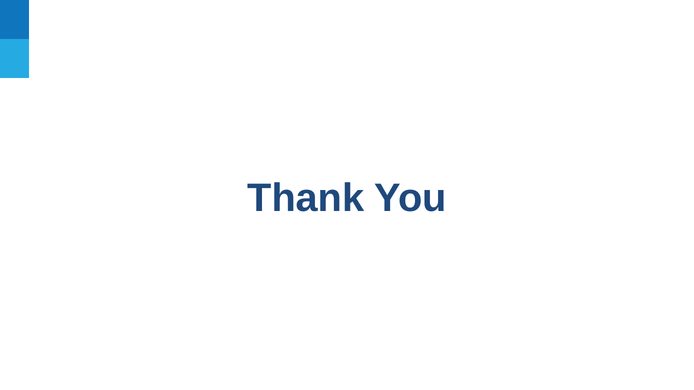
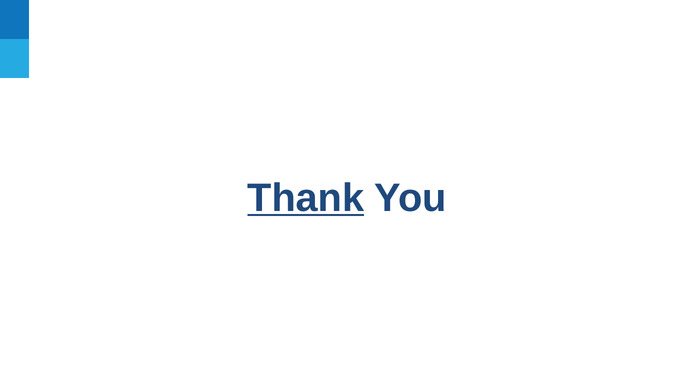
Thank underline: none -> present (306, 198)
